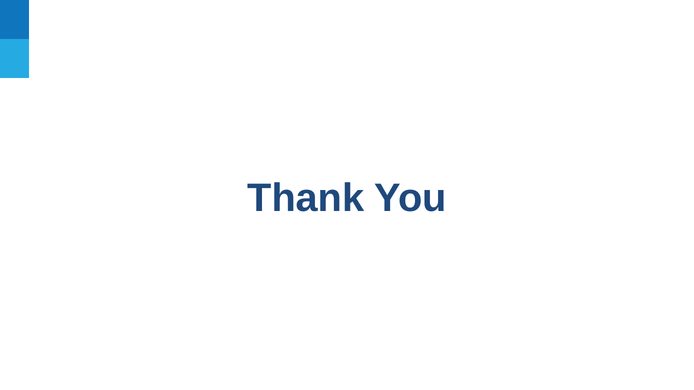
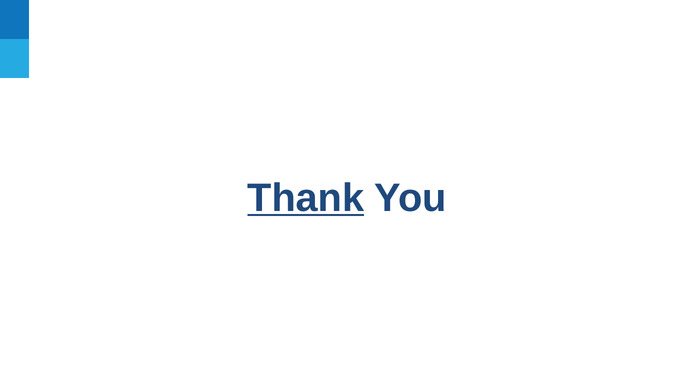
Thank underline: none -> present (306, 198)
